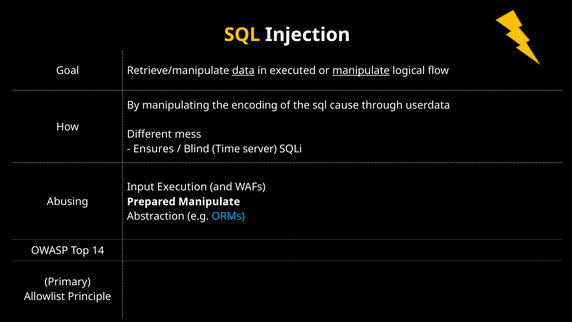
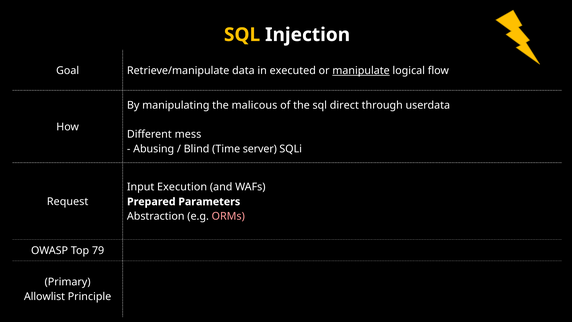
data underline: present -> none (243, 71)
encoding: encoding -> malicous (254, 105)
cause: cause -> direct (344, 105)
Ensures: Ensures -> Abusing (154, 149)
Abusing: Abusing -> Request (68, 202)
Prepared Manipulate: Manipulate -> Parameters (209, 202)
ORMs colour: light blue -> pink (228, 216)
14: 14 -> 79 (98, 251)
